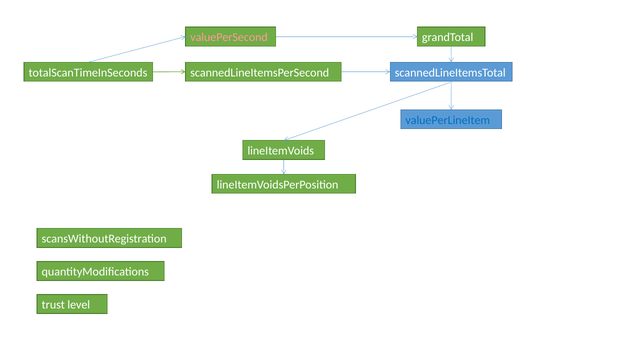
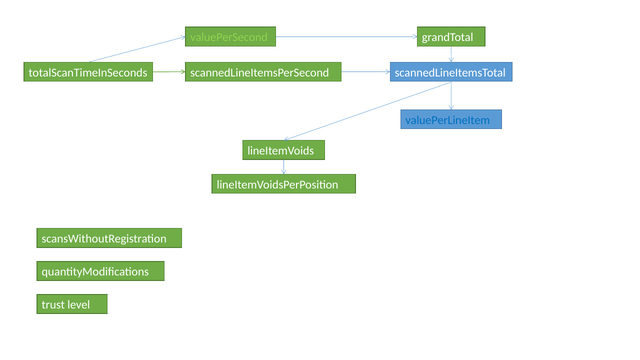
valuePerSecond colour: pink -> light green (229, 37)
